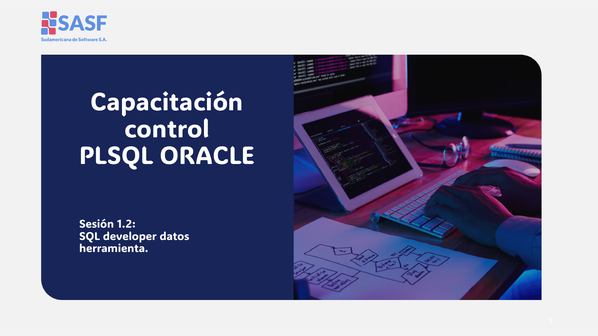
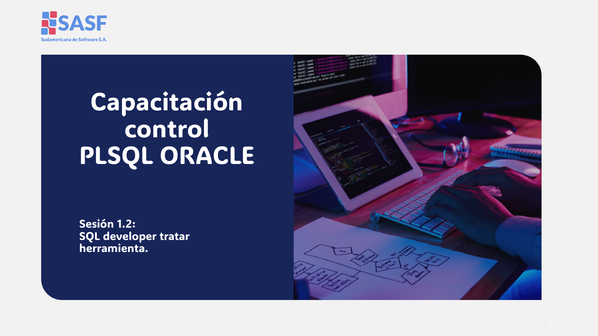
datos: datos -> tratar (175, 237)
